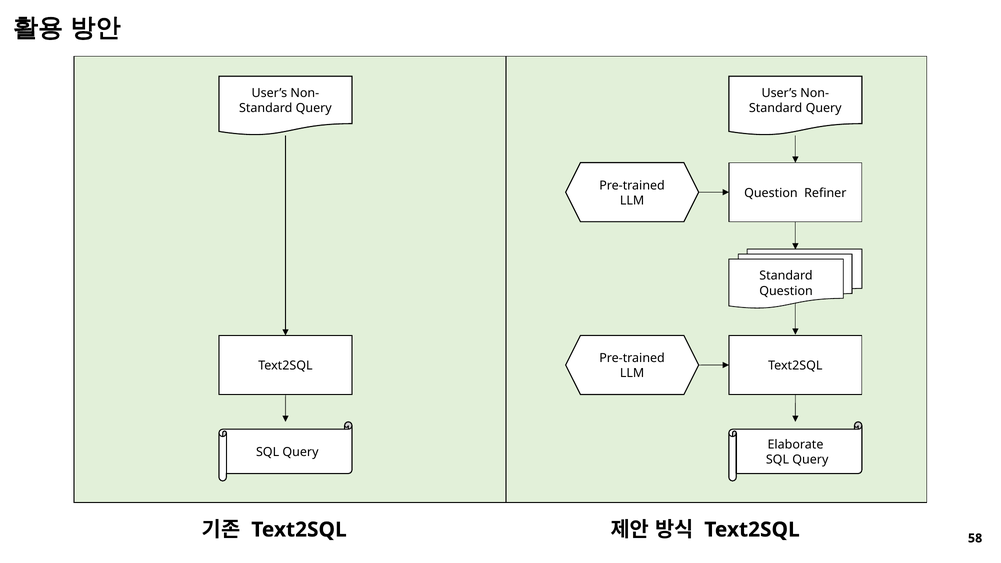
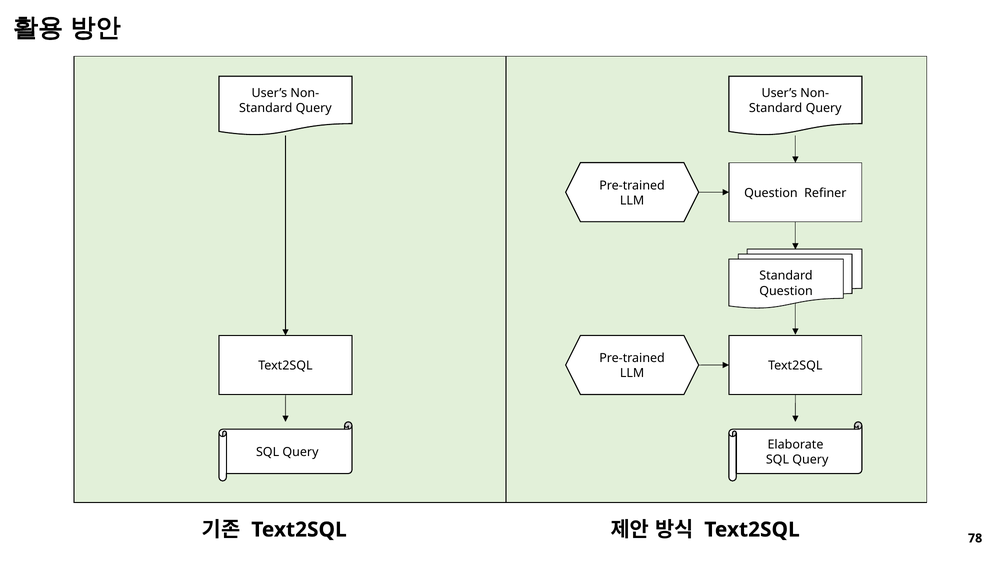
58: 58 -> 78 (975, 538)
